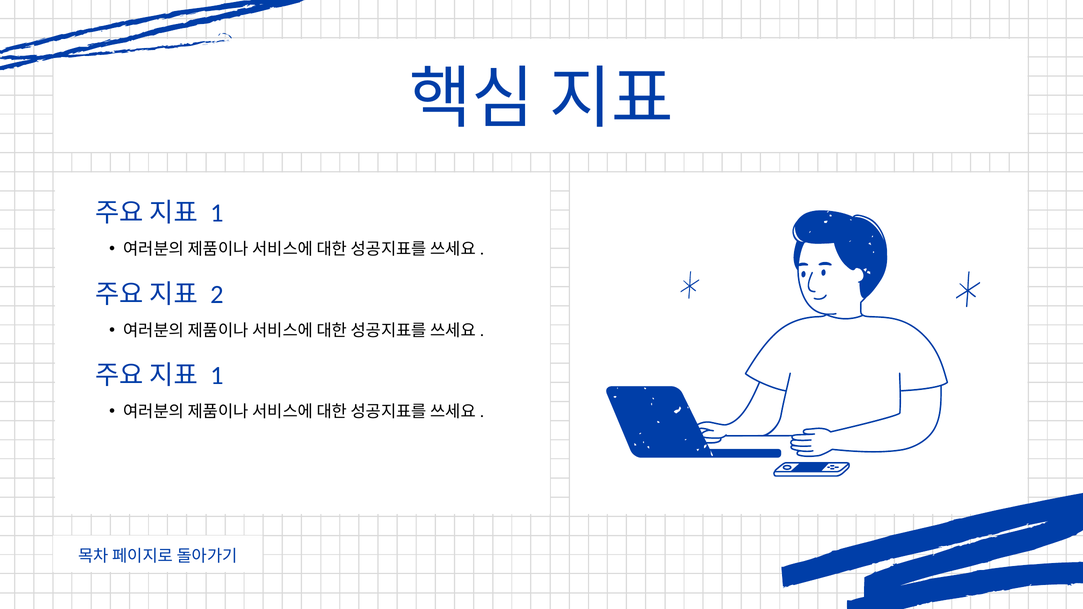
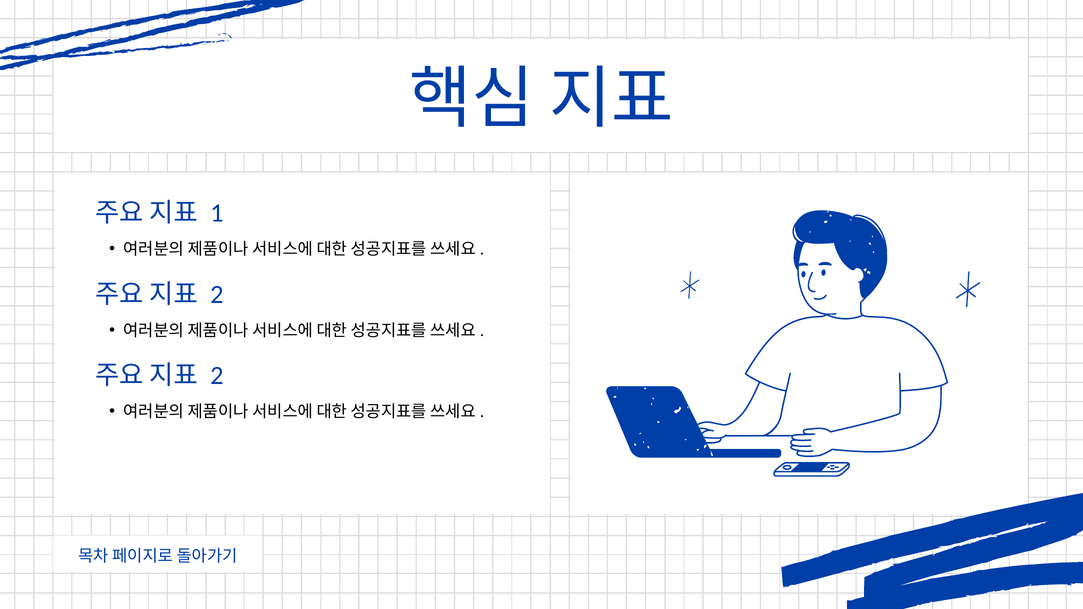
1: 1 -> 2 (217, 376)
